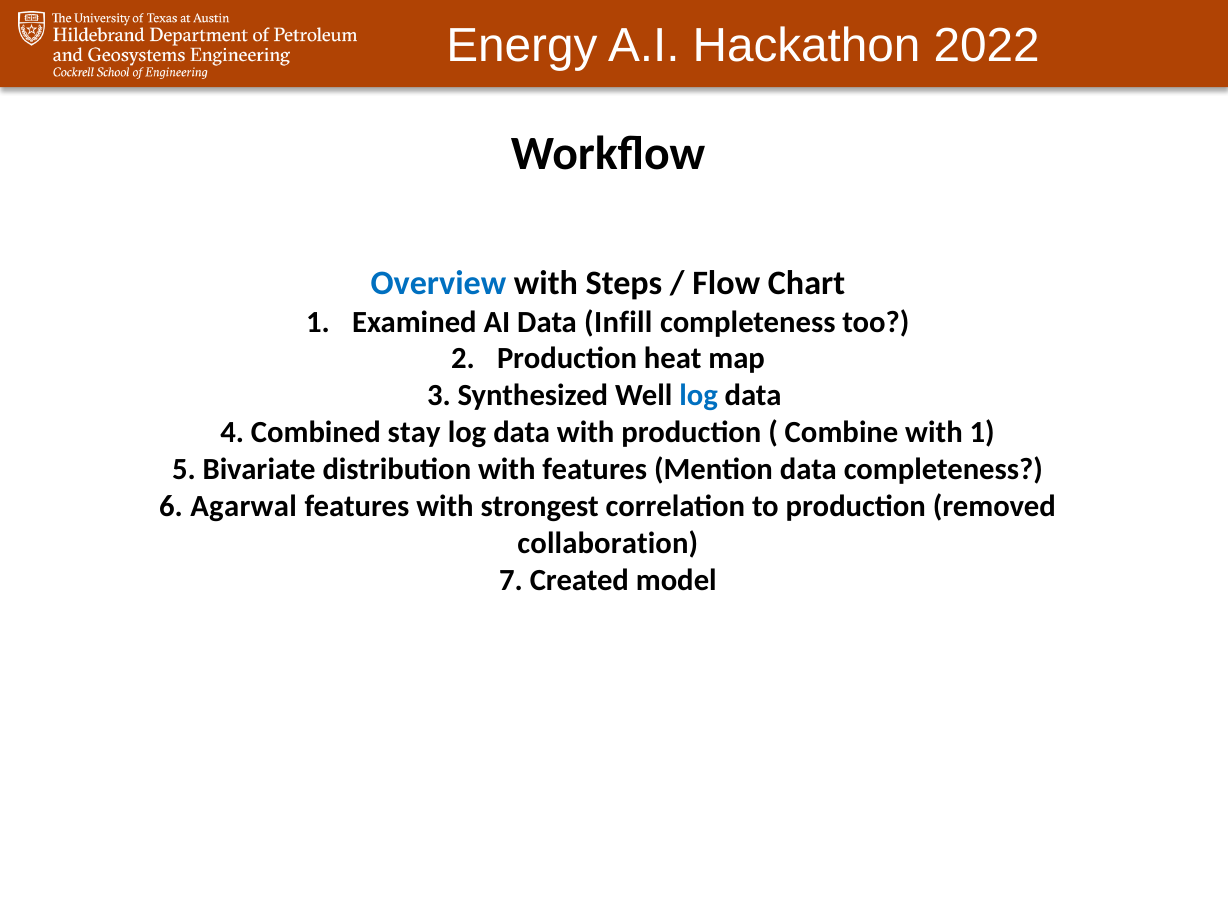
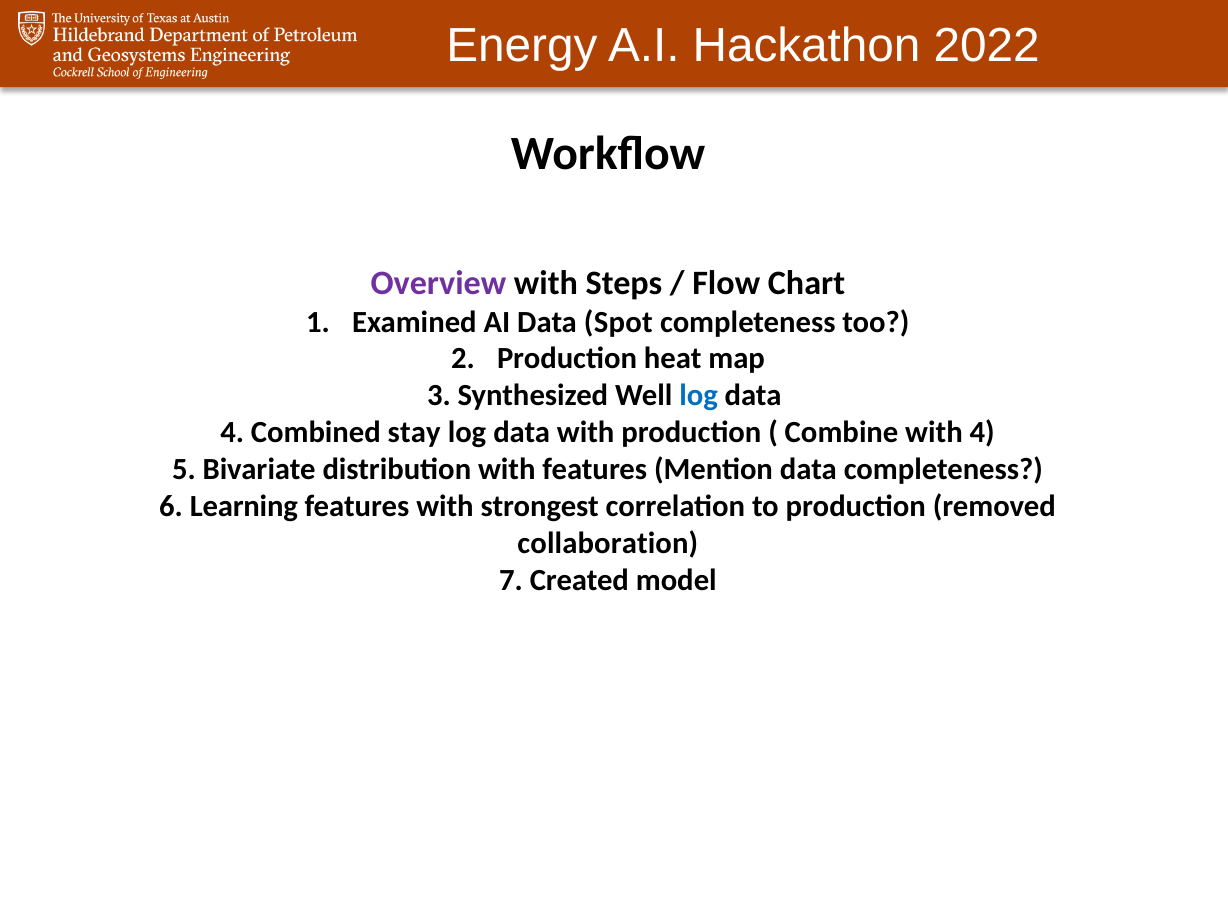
Overview colour: blue -> purple (438, 283)
Infill: Infill -> Spot (618, 322)
with 1: 1 -> 4 (982, 433)
Agarwal: Agarwal -> Learning (244, 506)
